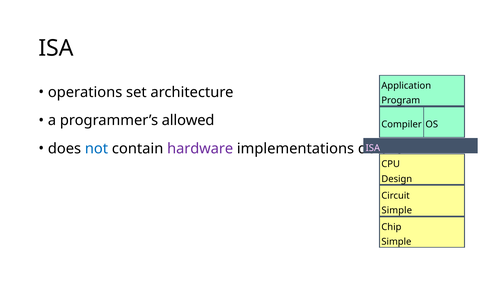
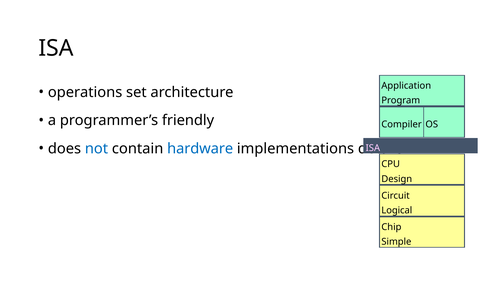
allowed: allowed -> friendly (188, 121)
hardware colour: purple -> blue (200, 149)
Simple: Simple -> Logical (397, 211)
